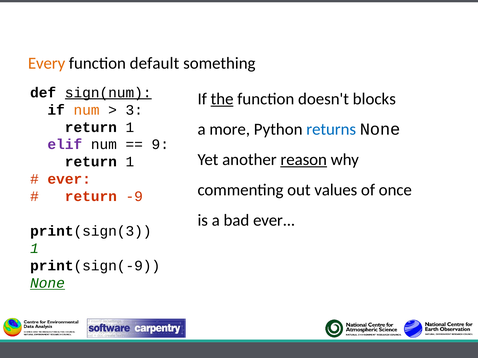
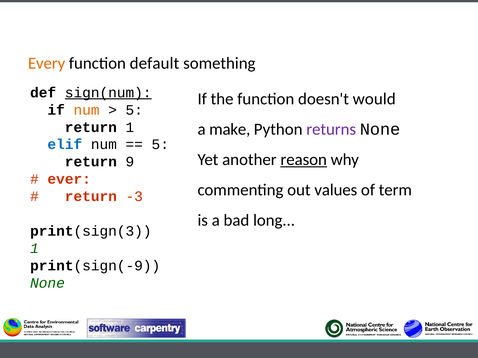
the underline: present -> none (222, 99)
blocks: blocks -> would (374, 99)
3: 3 -> 5 (134, 110)
more: more -> make (230, 129)
returns colour: blue -> purple (331, 129)
elif colour: purple -> blue (65, 145)
9: 9 -> 5 (160, 145)
1: 1 -> 9 (130, 162)
once: once -> term (395, 190)
-9: -9 -> -3 (134, 197)
bad ever: ever -> long (274, 220)
None underline: present -> none (47, 283)
